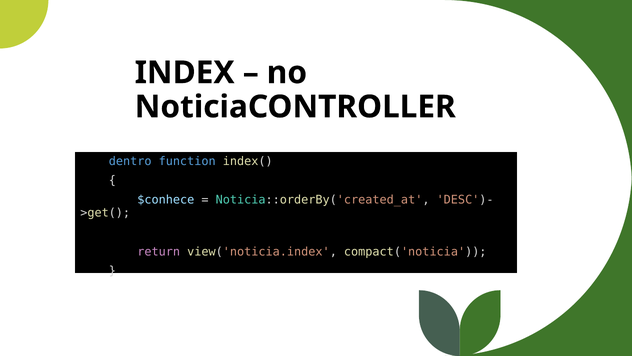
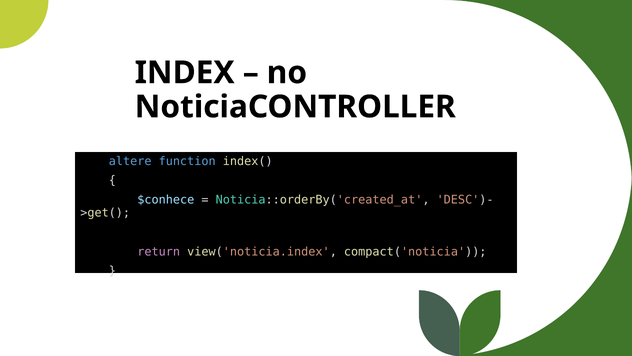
dentro: dentro -> altere (130, 161)
